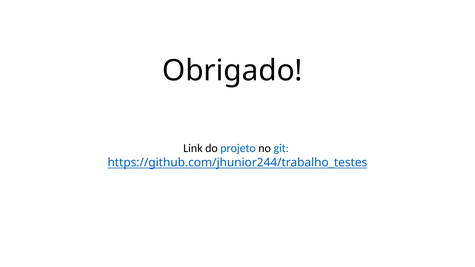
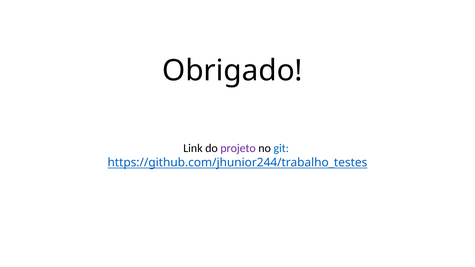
projeto colour: blue -> purple (238, 148)
